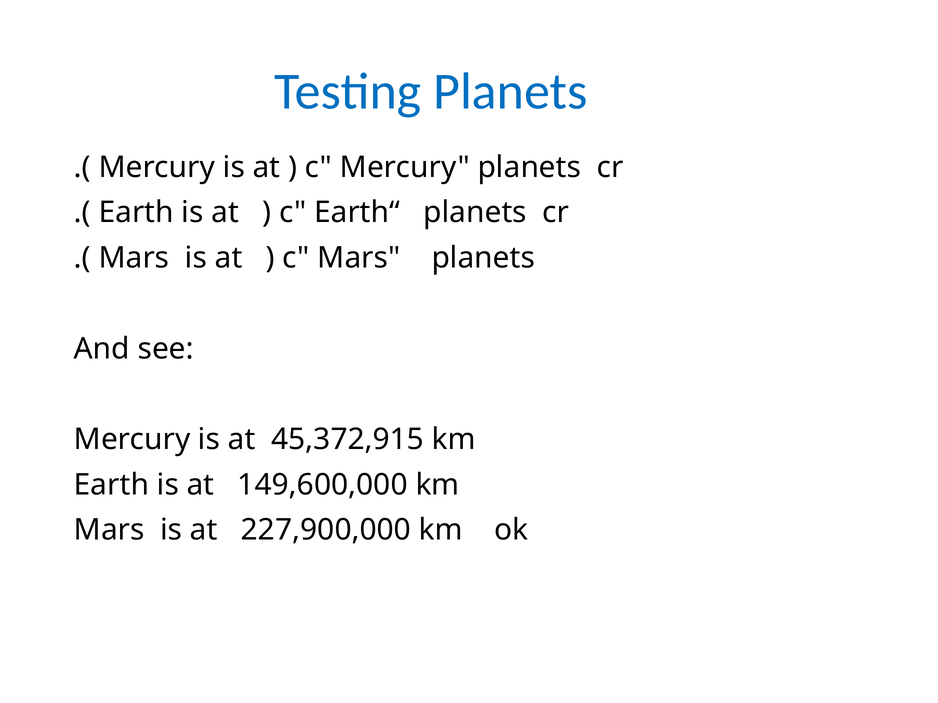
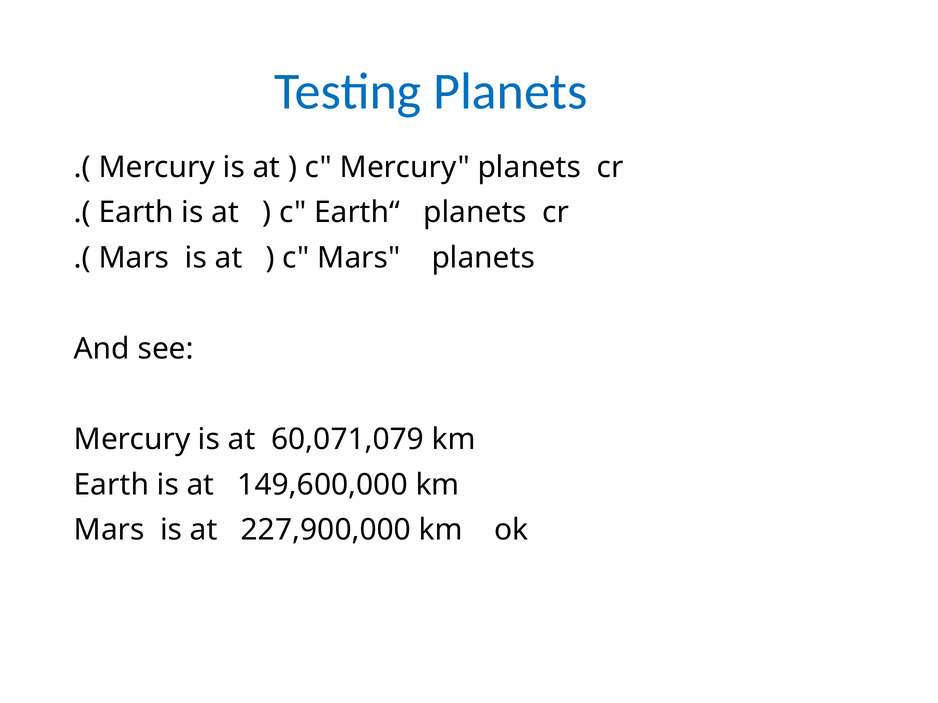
45,372,915: 45,372,915 -> 60,071,079 (348, 440)
